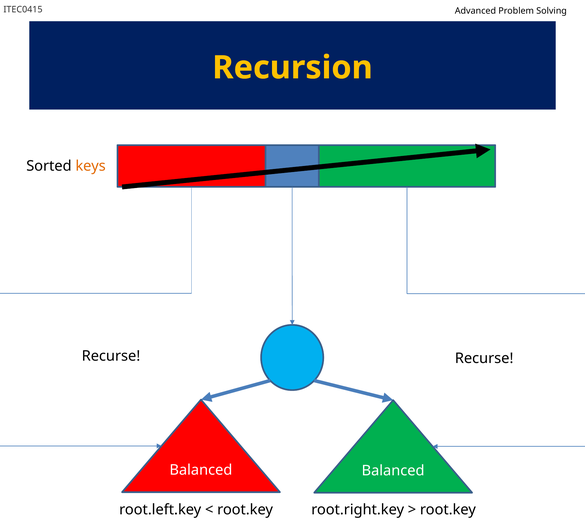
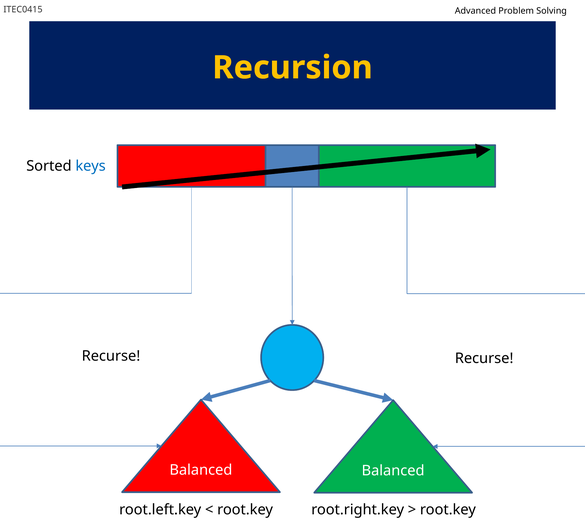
keys colour: orange -> blue (91, 166)
